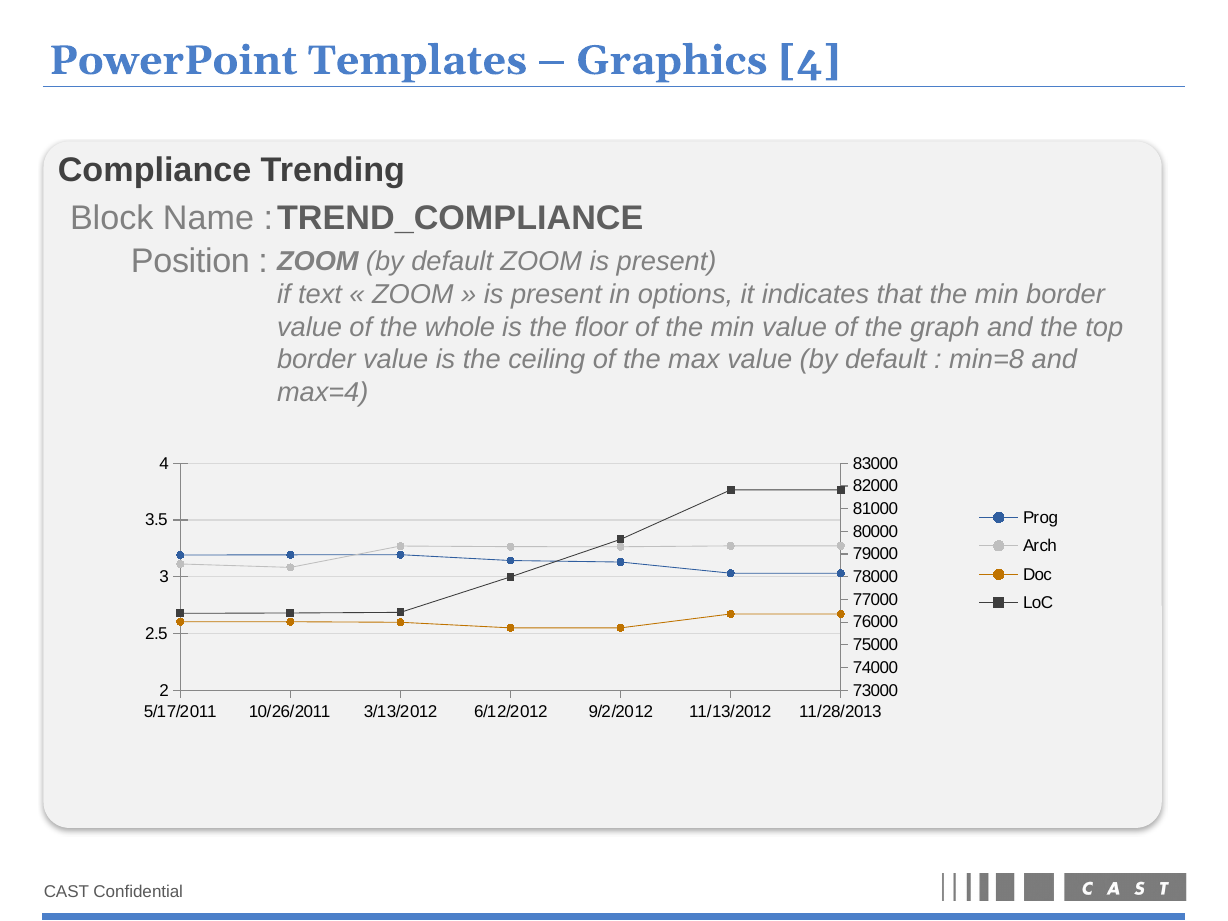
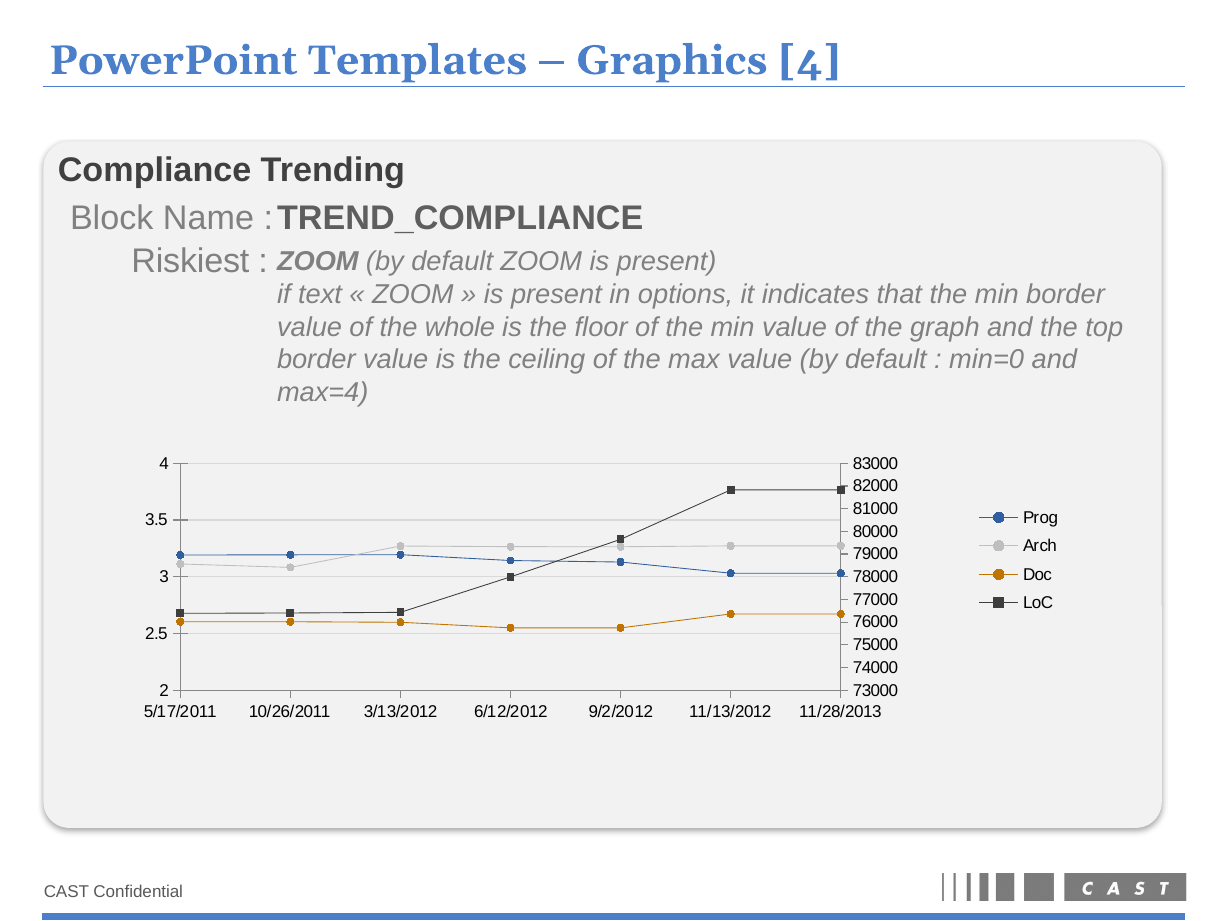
Position: Position -> Riskiest (190, 262)
min=8: min=8 -> min=0 (987, 360)
